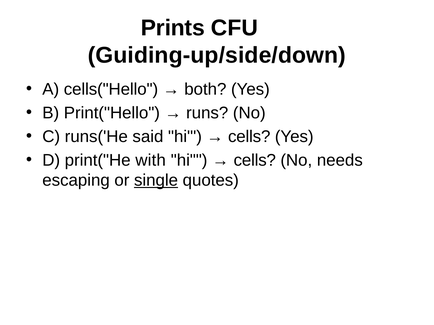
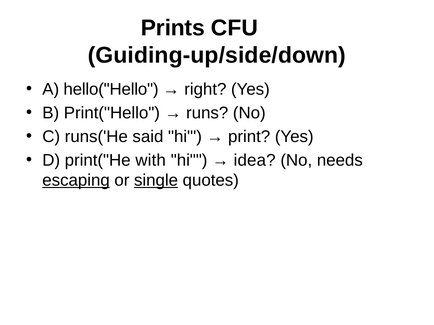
cells("Hello: cells("Hello -> hello("Hello (111, 89)
both: both -> right (205, 89)
cells: cells -> print (249, 137)
cells: cells -> idea (255, 160)
escaping underline: none -> present (76, 181)
